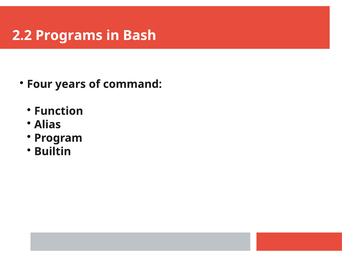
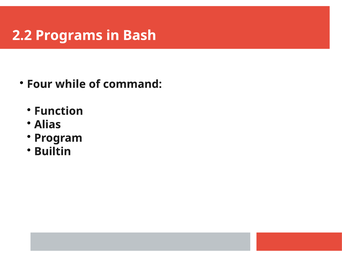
years: years -> while (71, 84)
